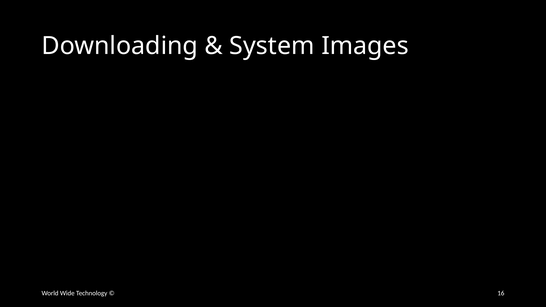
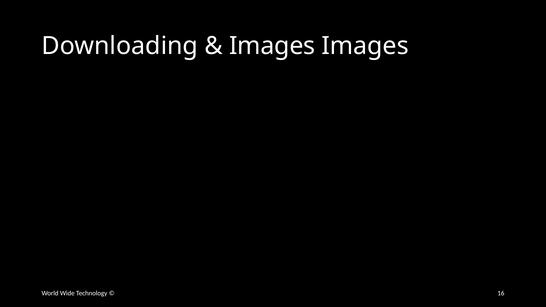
System: System -> Images (272, 46)
